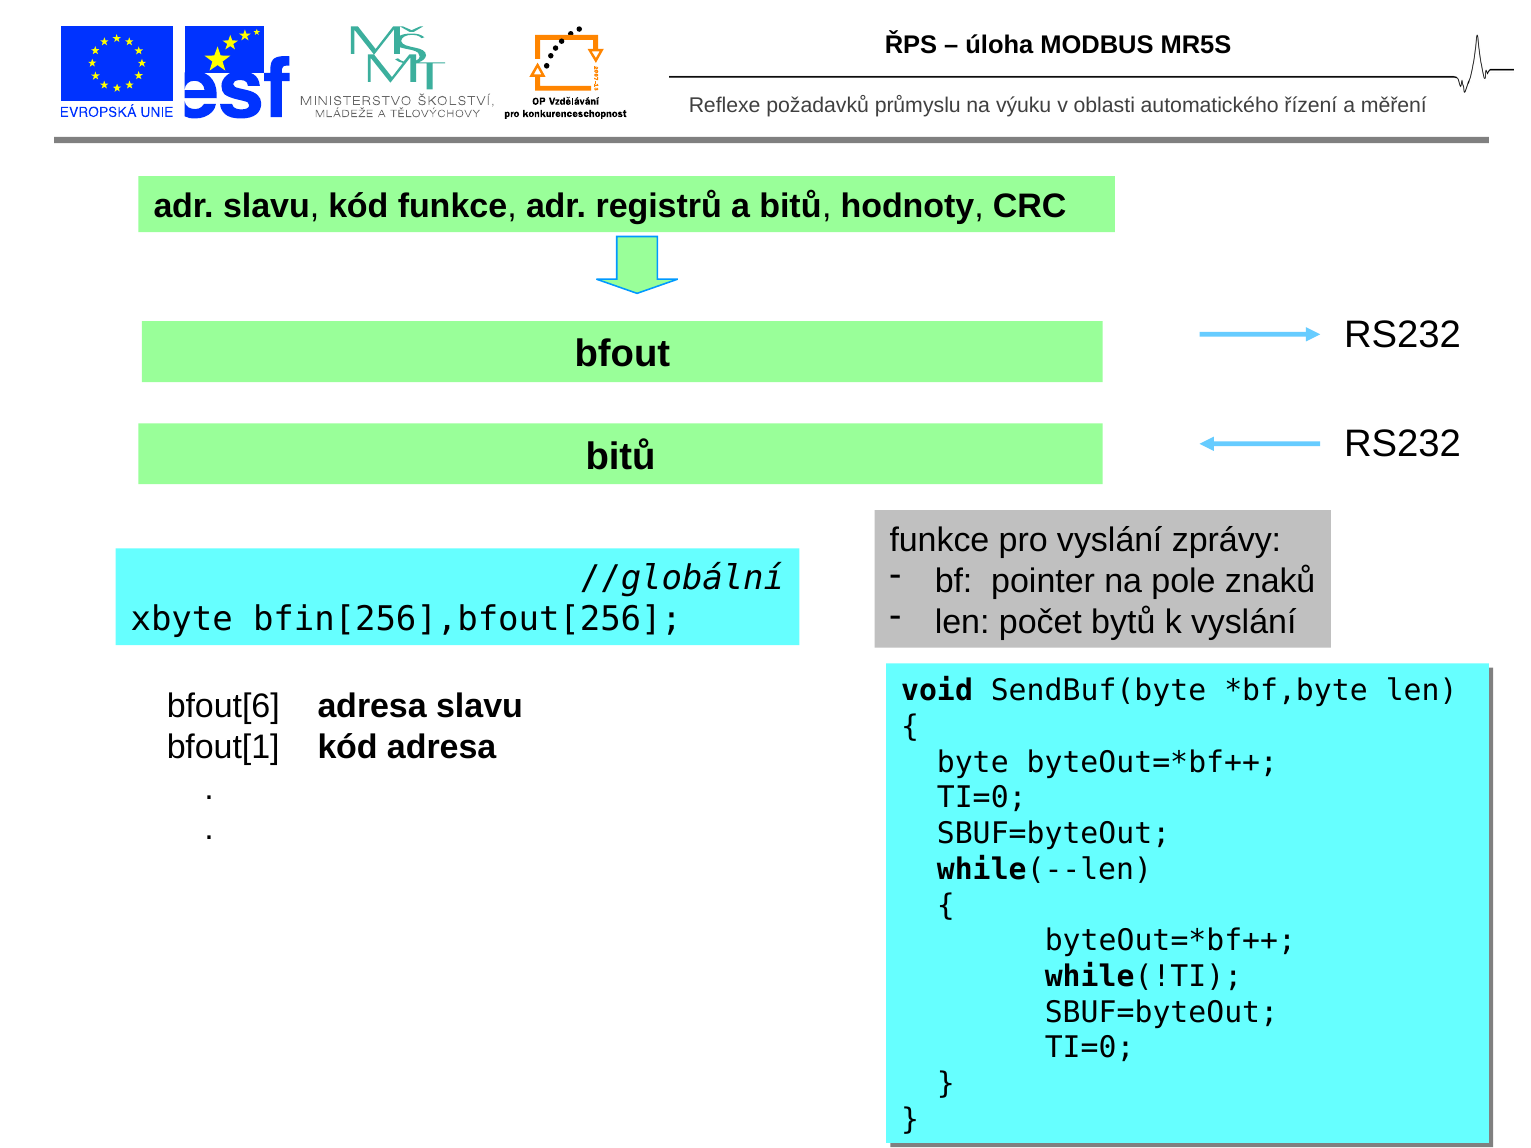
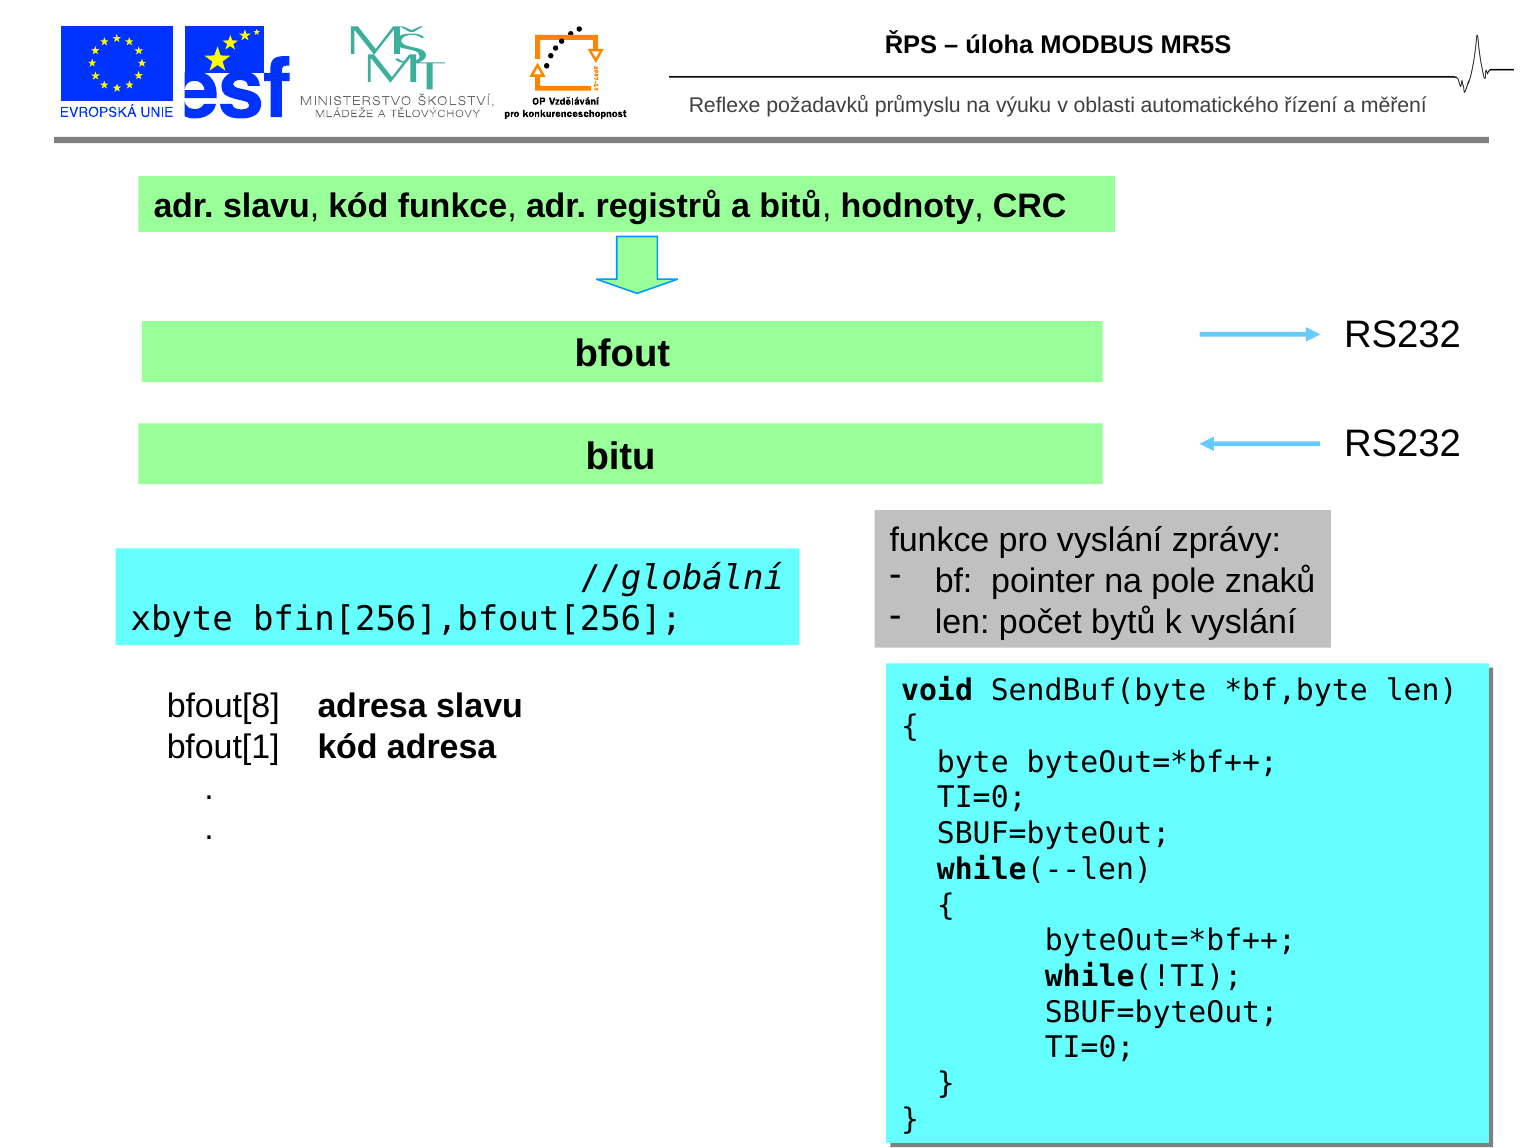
bitů: bitů -> bitu (621, 457)
bfout[6: bfout[6 -> bfout[8 (223, 706)
